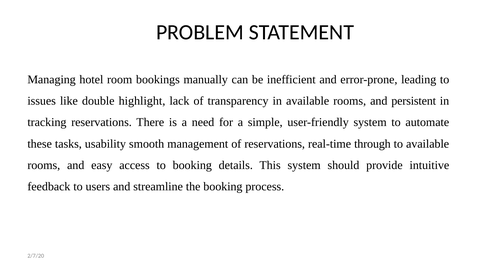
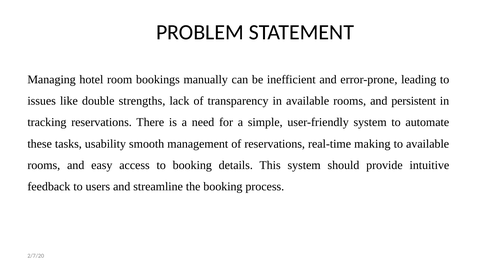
highlight: highlight -> strengths (142, 101)
through: through -> making (372, 144)
